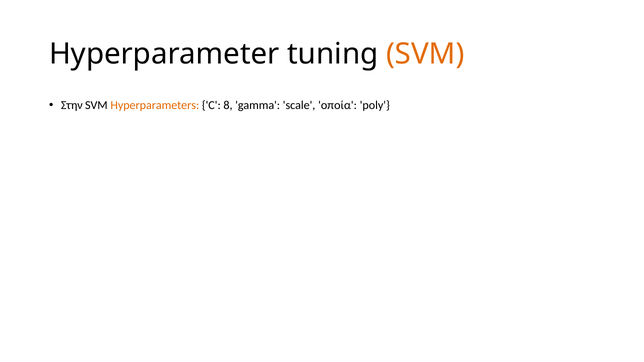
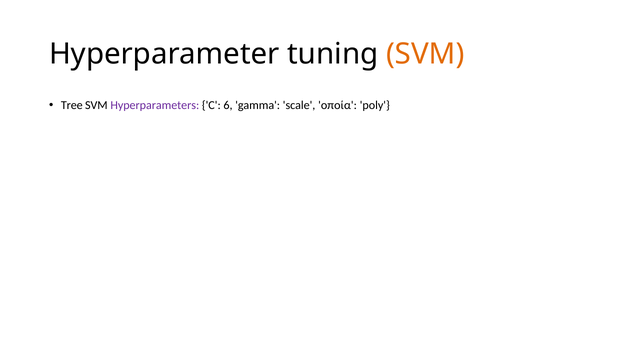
Στην: Στην -> Tree (72, 105)
Hyperparameters colour: orange -> purple (155, 105)
8: 8 -> 6 (228, 105)
